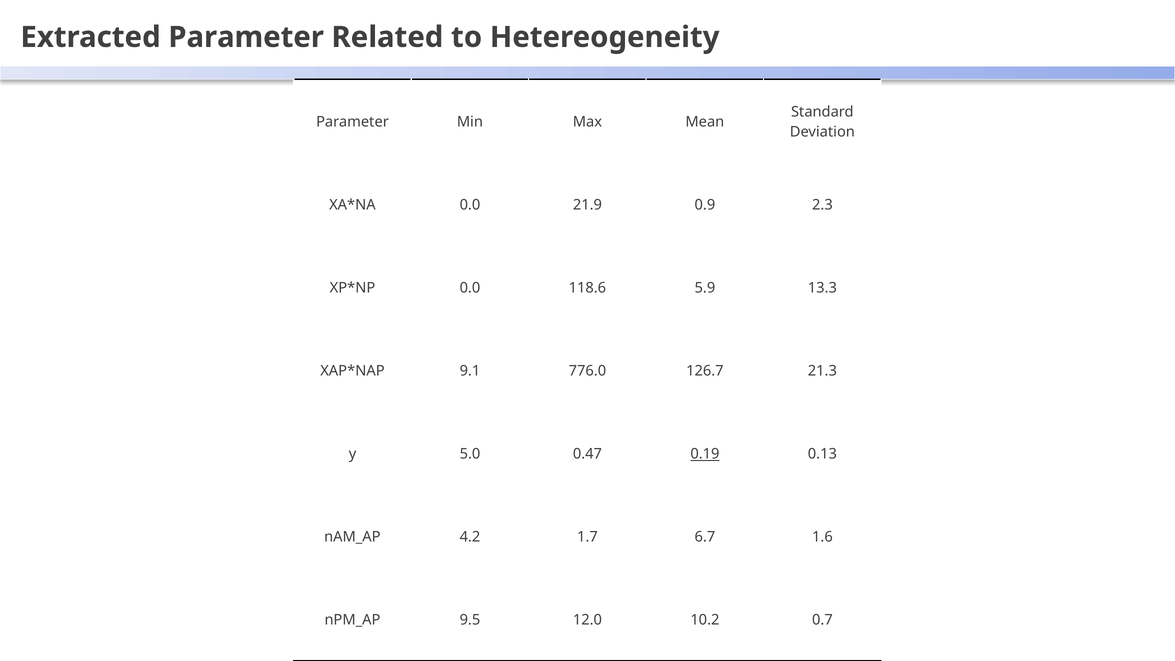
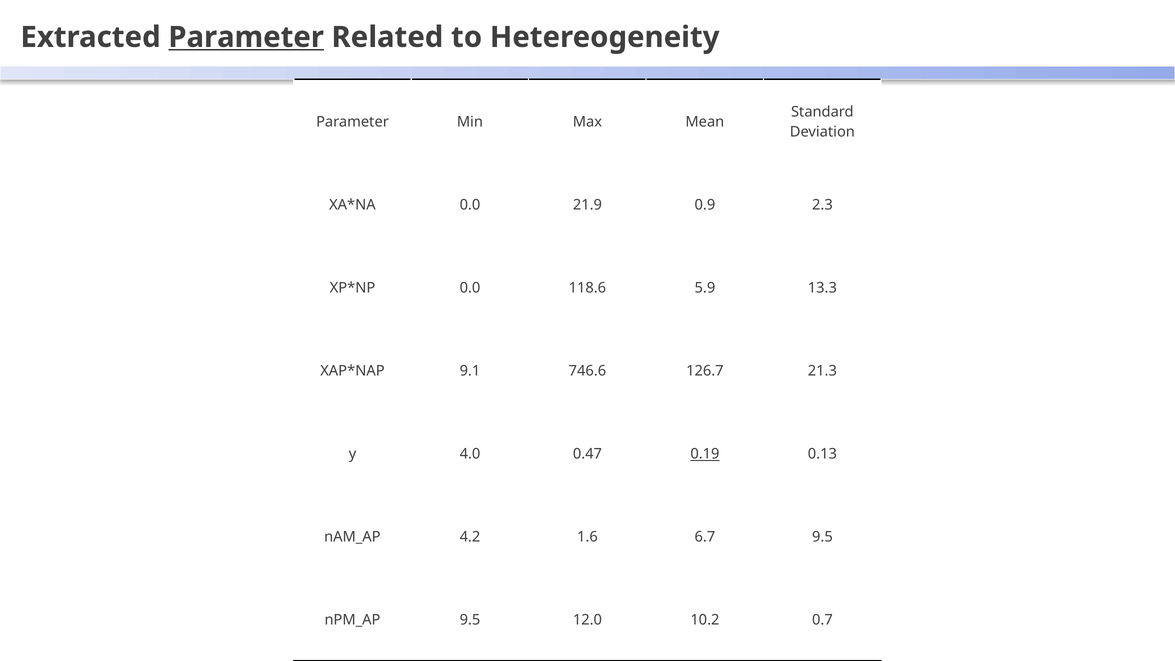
Parameter underline: none -> present (246, 37)
776.0: 776.0 -> 746.6 (587, 371)
5.0: 5.0 -> 4.0 (470, 454)
1.7: 1.7 -> 1.6 (587, 537)
6.7 1.6: 1.6 -> 9.5 (822, 537)
